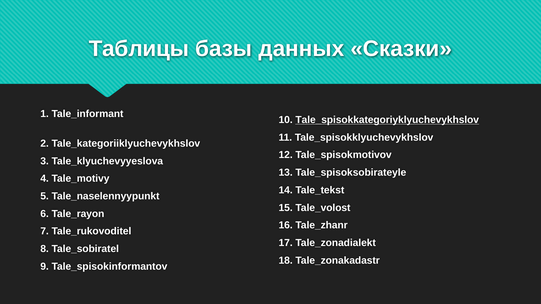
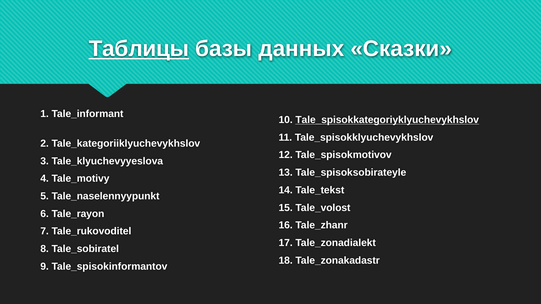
Таблицы underline: none -> present (139, 49)
